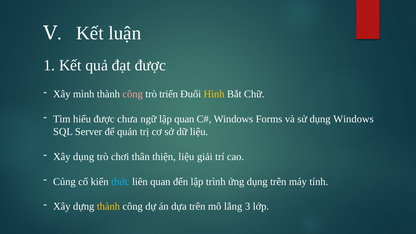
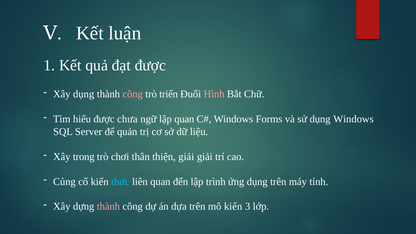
Xây mình: mình -> dụng (84, 94)
Hình colour: yellow -> pink (214, 94)
Xây dụng: dụng -> trong (84, 157)
thiện liệu: liệu -> giải (186, 157)
thành colour: yellow -> pink (108, 207)
mô lắng: lắng -> kiến (233, 207)
